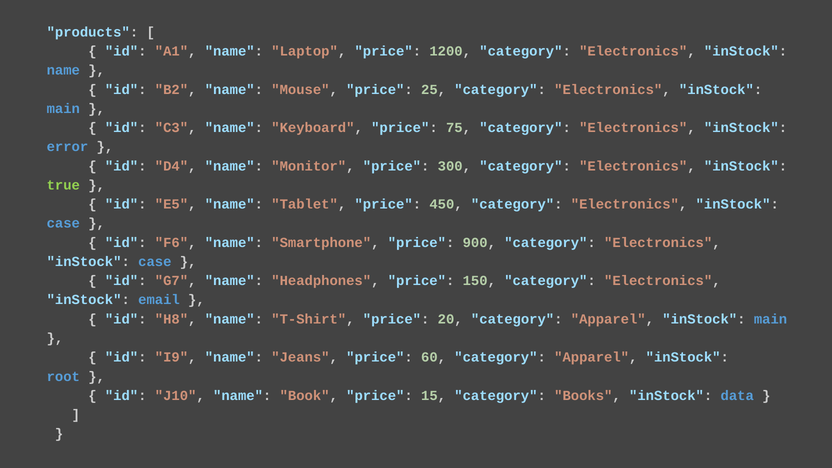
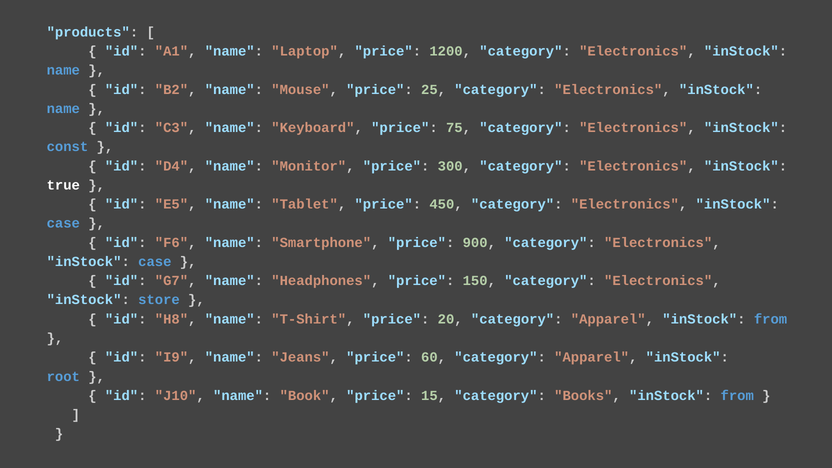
main: main -> name (63, 109)
error: error -> const (67, 147)
true colour: light green -> white (63, 185)
email: email -> store (159, 300)
Apparel inStock main: main -> from (771, 319)
Books inStock data: data -> from (737, 396)
